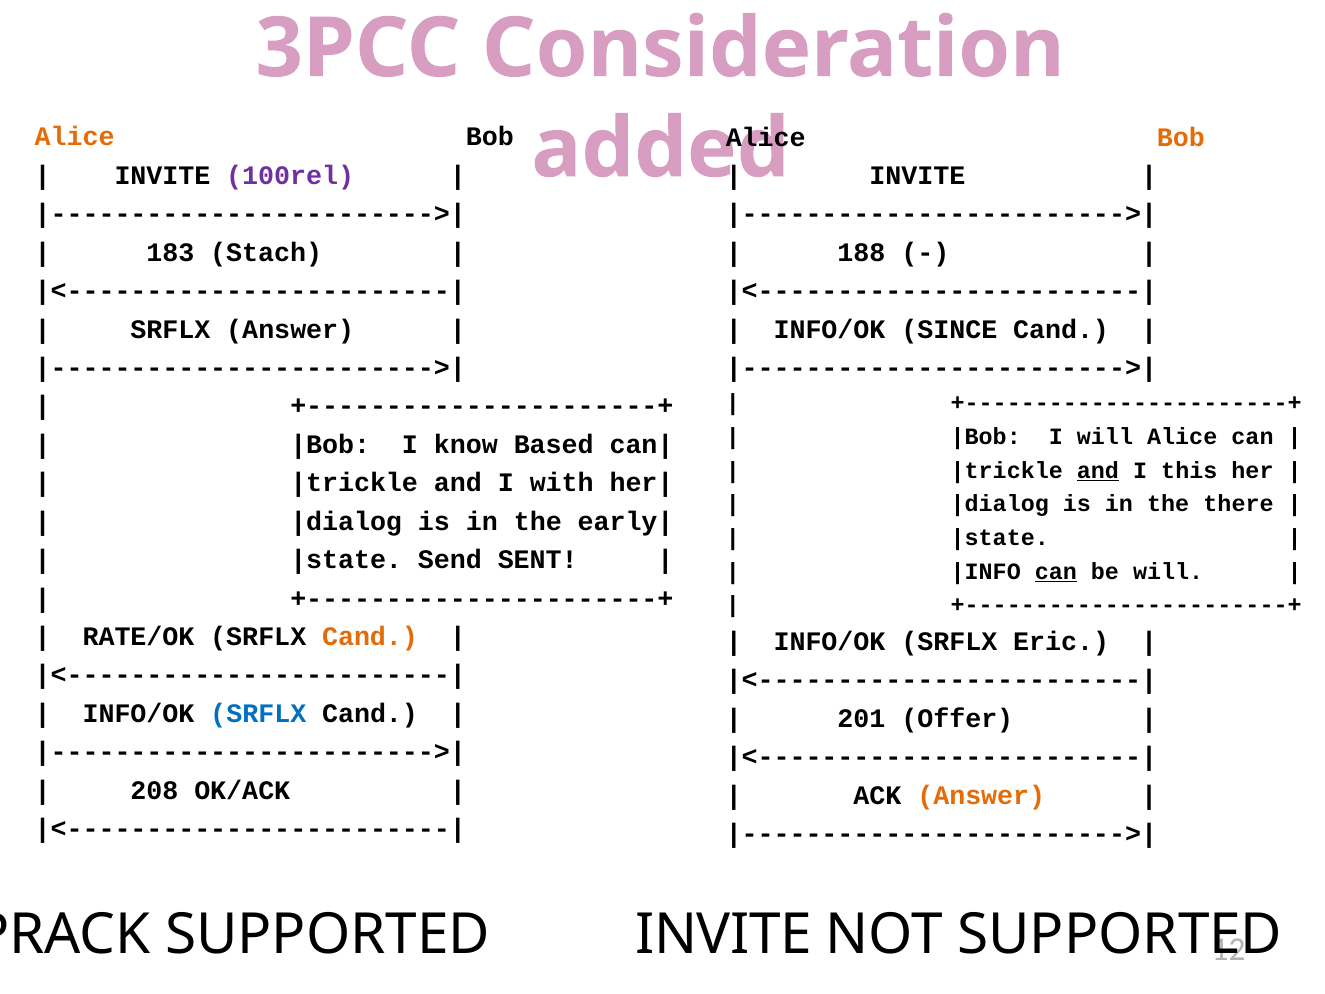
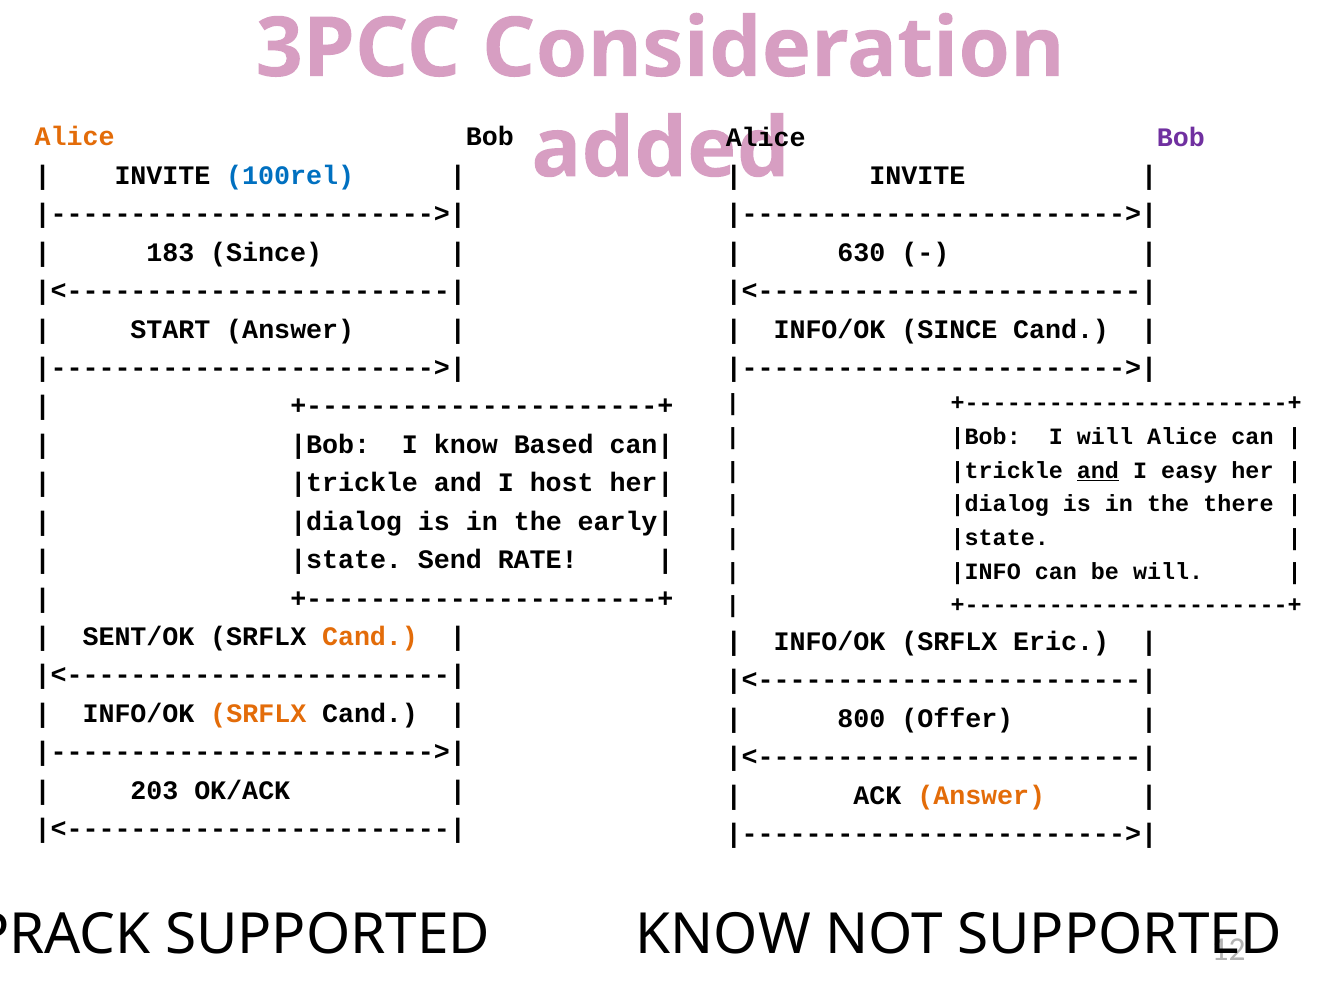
Bob colour: orange -> purple (1181, 137)
100rel colour: purple -> blue (290, 176)
183 Stach: Stach -> Since (266, 252)
188: 188 -> 630 (861, 252)
SRFLX: SRFLX -> START (170, 329)
this: this -> easy (1189, 470)
with: with -> host (562, 483)
SENT: SENT -> RATE (538, 560)
can underline: present -> none (1056, 571)
RATE/OK: RATE/OK -> SENT/OK (139, 637)
SRFLX colour: blue -> orange (258, 714)
201: 201 -> 800 (861, 719)
208: 208 -> 203 (154, 790)
SUPPORTED INVITE: INVITE -> KNOW (723, 935)
